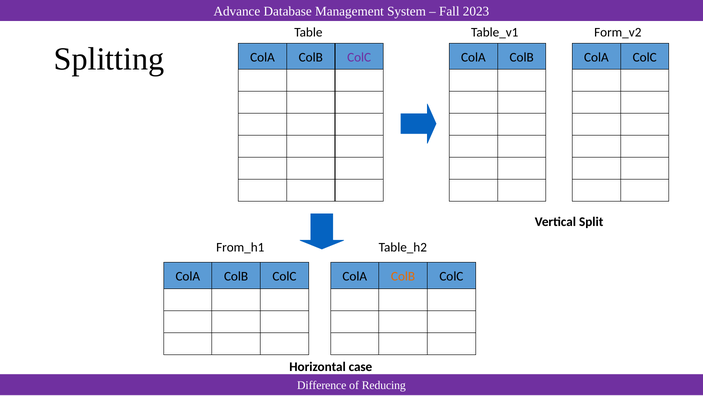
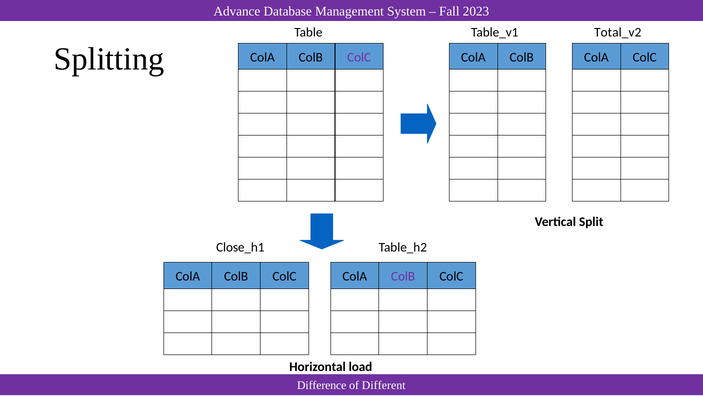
Form_v2: Form_v2 -> Total_v2 (618, 32)
From_h1: From_h1 -> Close_h1 (240, 247)
ColB colour: orange -> purple (403, 276)
case: case -> load (360, 366)
Reducing: Reducing -> Different (384, 385)
